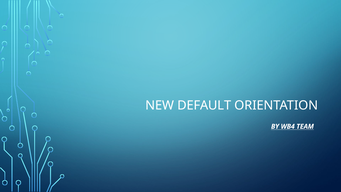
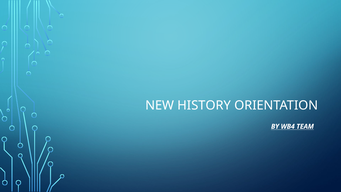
DEFAULT: DEFAULT -> HISTORY (204, 105)
